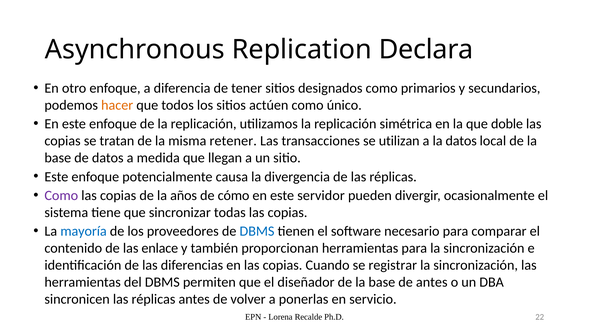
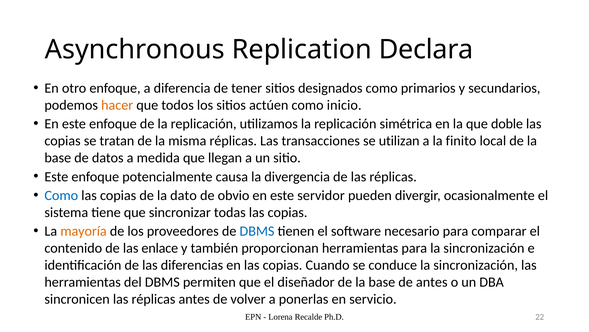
único: único -> inicio (344, 105)
misma retener: retener -> réplicas (233, 141)
la datos: datos -> finito (461, 141)
Como colour: purple -> blue (61, 195)
años: años -> dato (183, 195)
cómo: cómo -> obvio (234, 195)
mayoría colour: blue -> orange (84, 231)
registrar: registrar -> conduce (393, 265)
